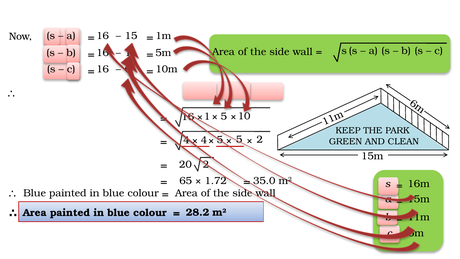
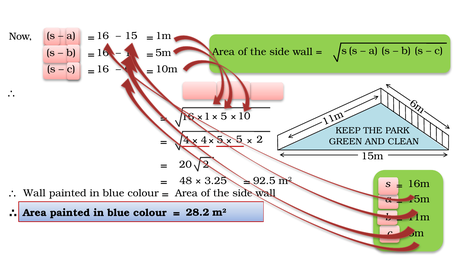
65: 65 -> 48 (186, 181)
1.72: 1.72 -> 3.25 (216, 181)
35.0: 35.0 -> 92.5 (264, 181)
Blue: Blue -> Wall (34, 193)
